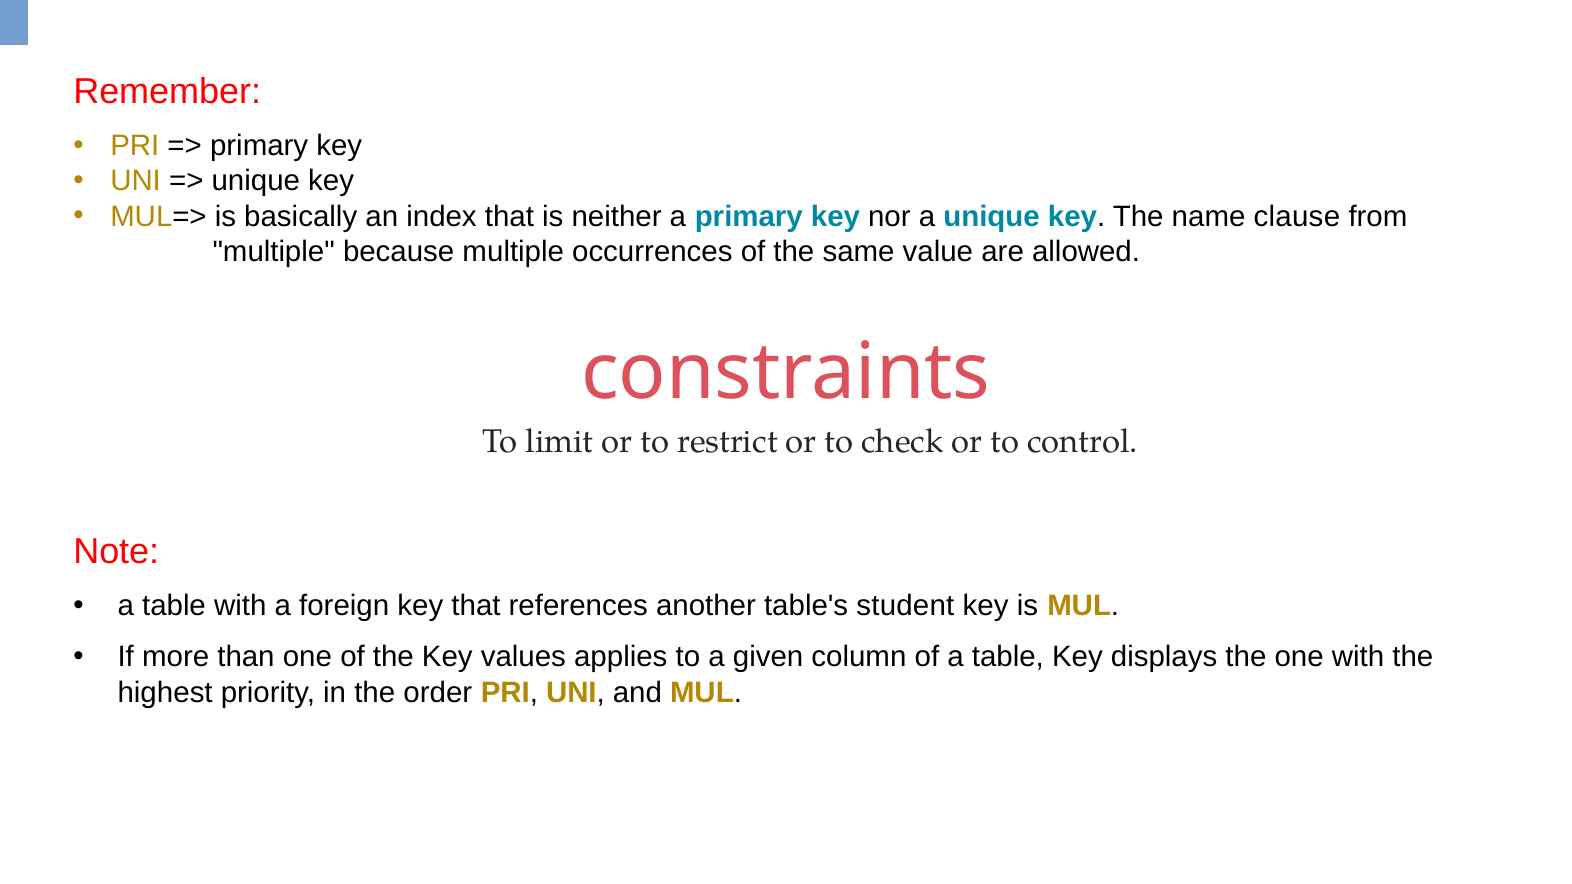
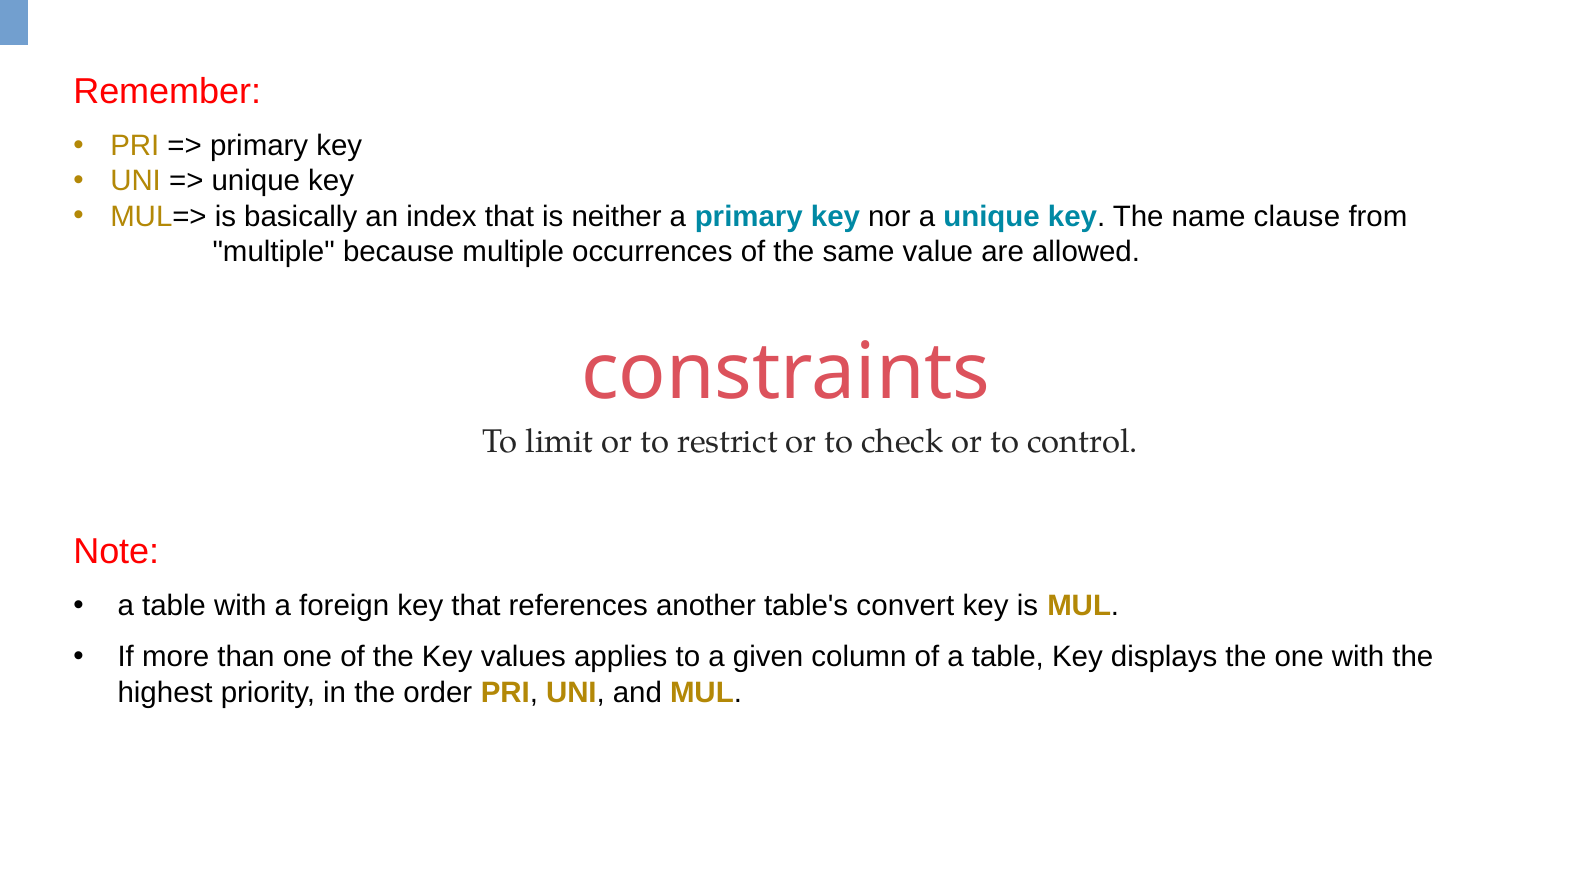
student: student -> convert (905, 606)
